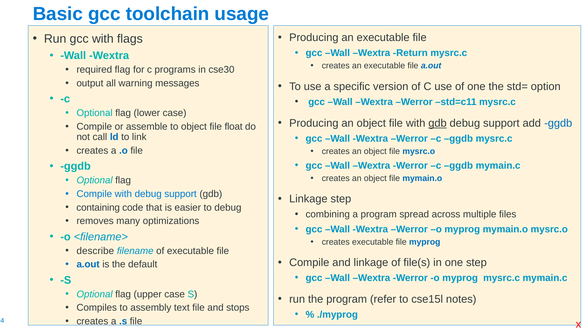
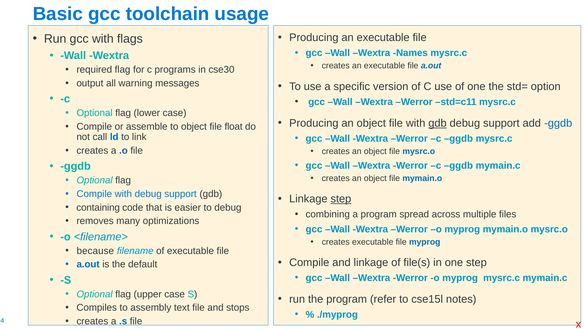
Return: Return -> Names (410, 53)
step underline: none -> present (341, 199)
describe: describe -> because (95, 250)
